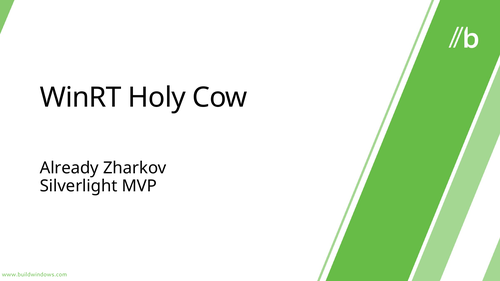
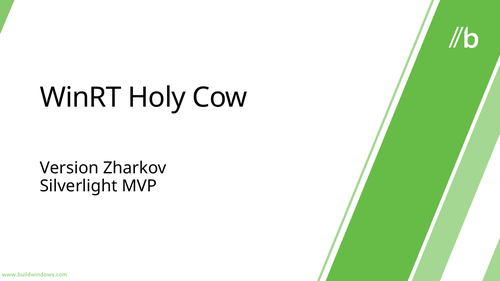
Already: Already -> Version (69, 168)
